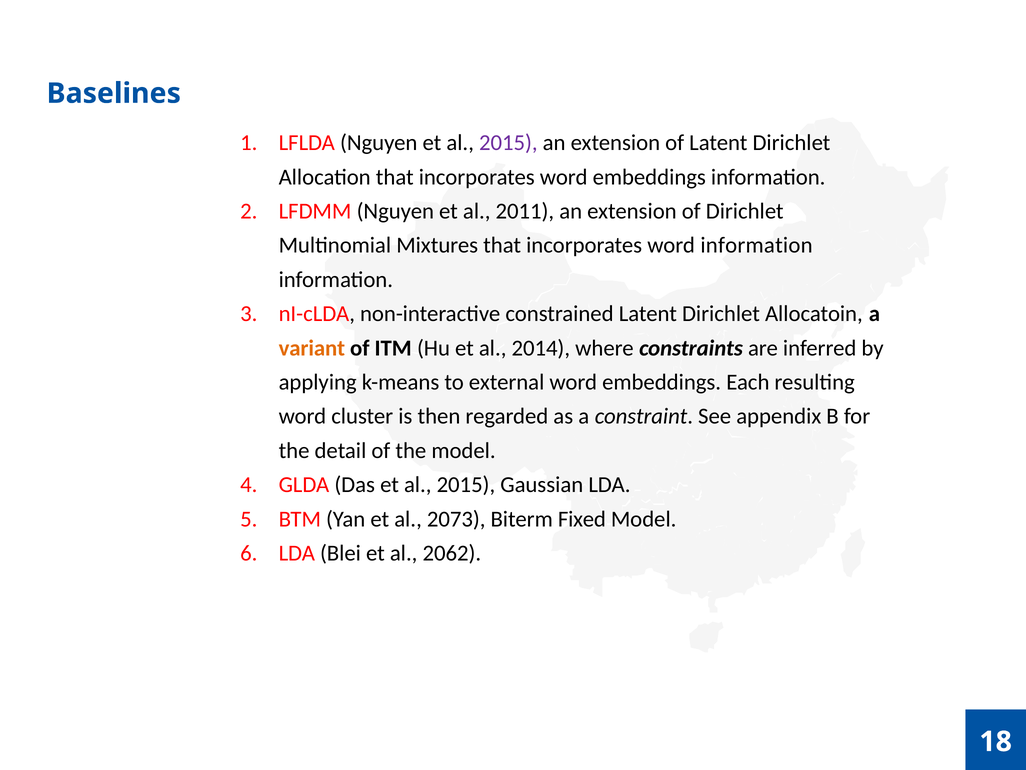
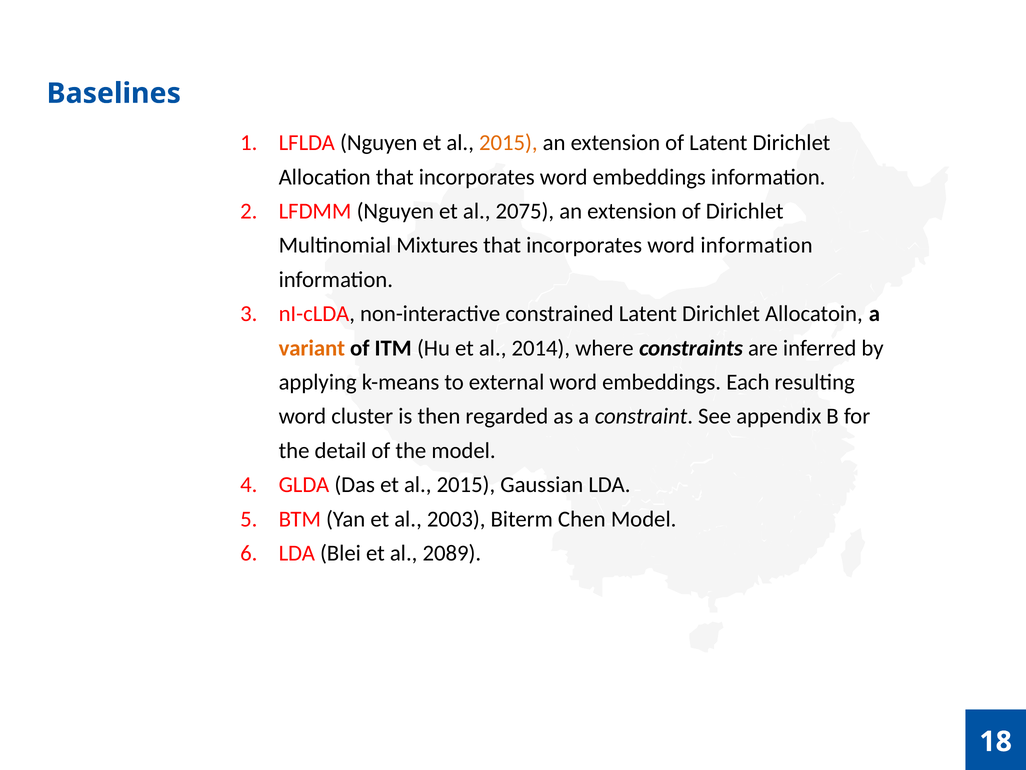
2015 colour: purple -> orange (508, 143)
2011: 2011 -> 2075 (525, 211)
2073: 2073 -> 2003 (456, 519)
Fixed: Fixed -> Chen (582, 519)
2062: 2062 -> 2089 (452, 553)
